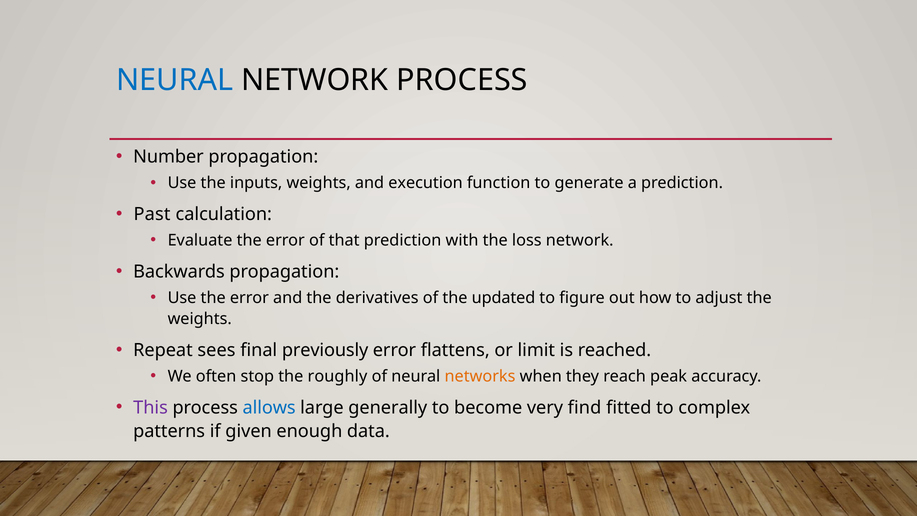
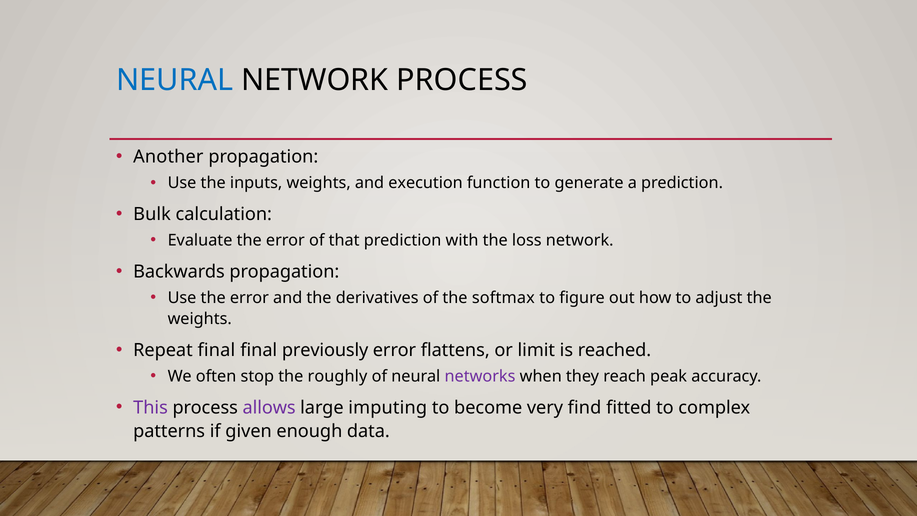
Number: Number -> Another (168, 157)
Past: Past -> Bulk (152, 214)
updated: updated -> softmax (503, 298)
Repeat sees: sees -> final (216, 350)
networks colour: orange -> purple (480, 376)
allows colour: blue -> purple (269, 407)
generally: generally -> imputing (388, 407)
